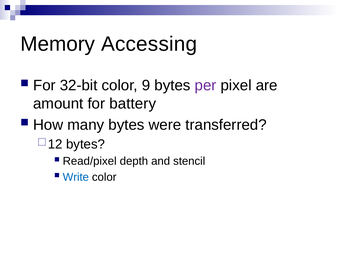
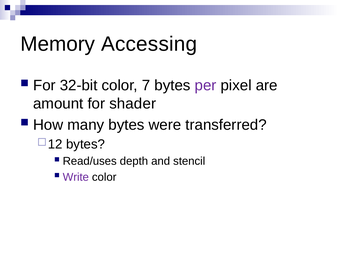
9: 9 -> 7 (146, 85)
battery: battery -> shader (133, 103)
Read/pixel: Read/pixel -> Read/uses (90, 161)
Write colour: blue -> purple (76, 177)
